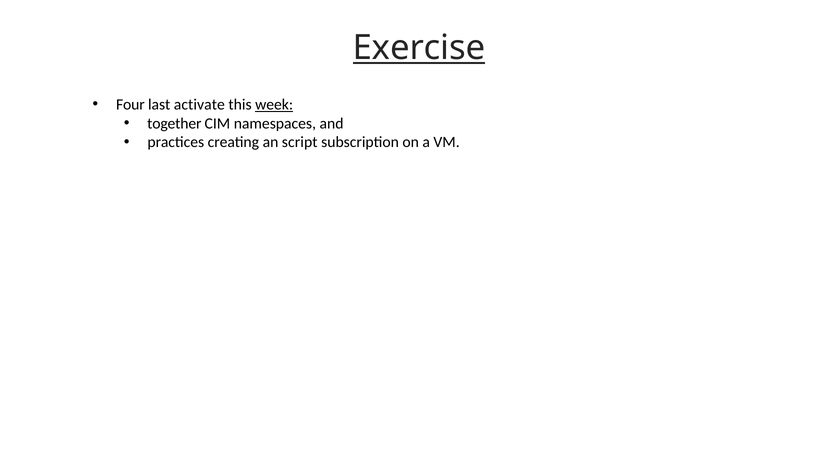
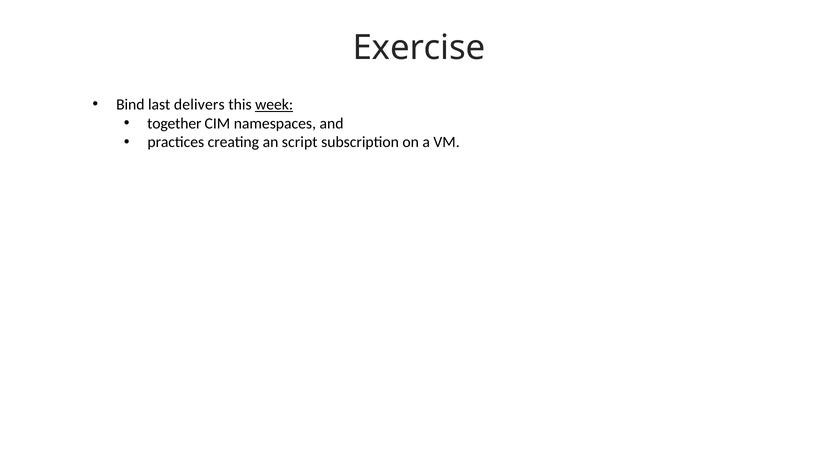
Exercise underline: present -> none (419, 48)
Four: Four -> Bind (130, 105)
activate: activate -> delivers (199, 105)
